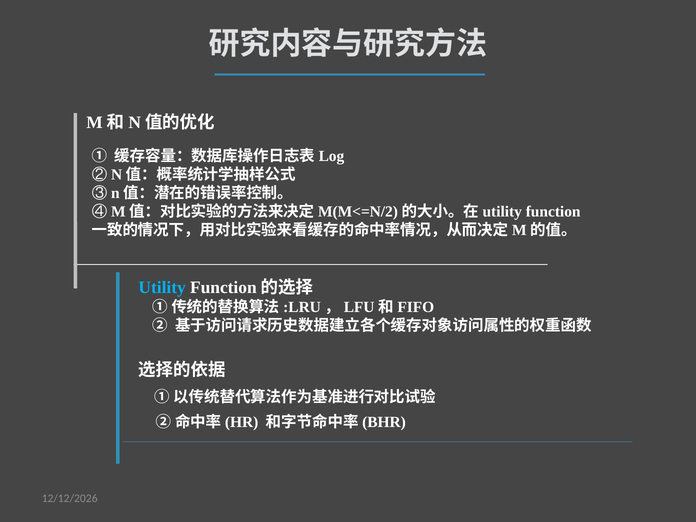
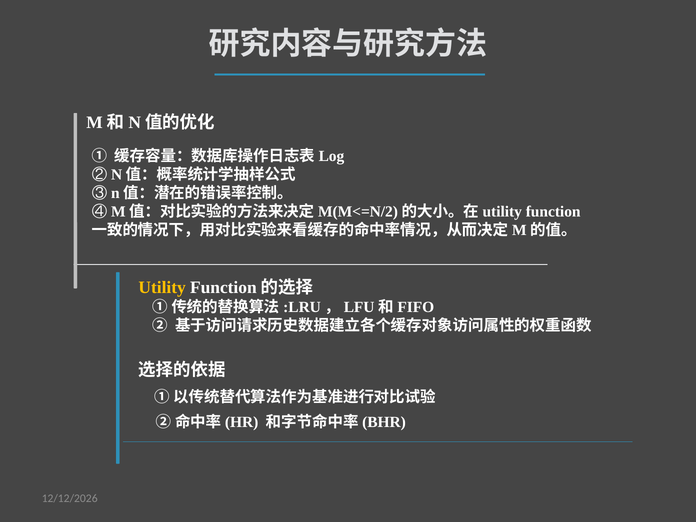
Utility colour: light blue -> yellow (162, 288)
